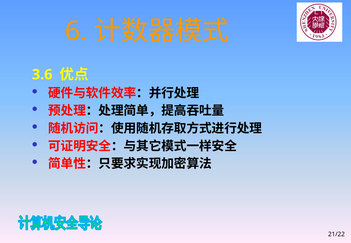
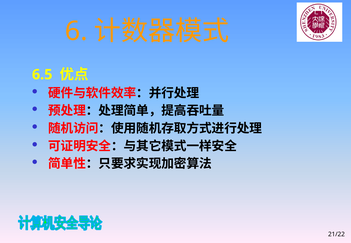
3.6: 3.6 -> 6.5 (42, 75)
